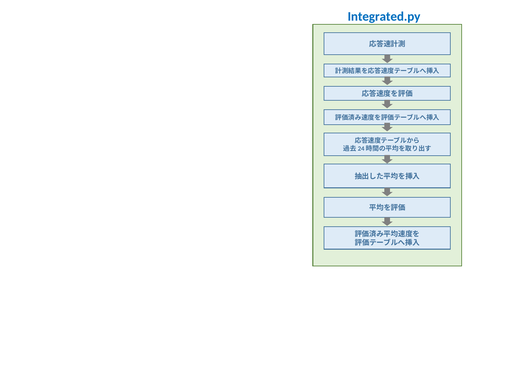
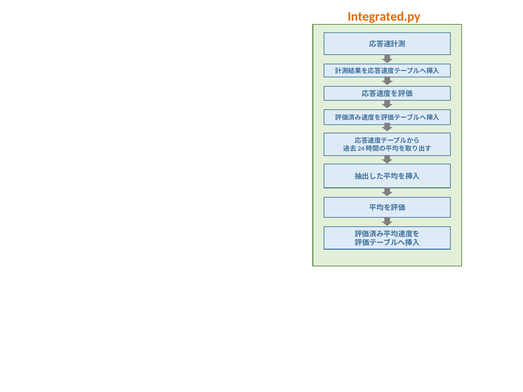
Integrated.py colour: blue -> orange (384, 17)
